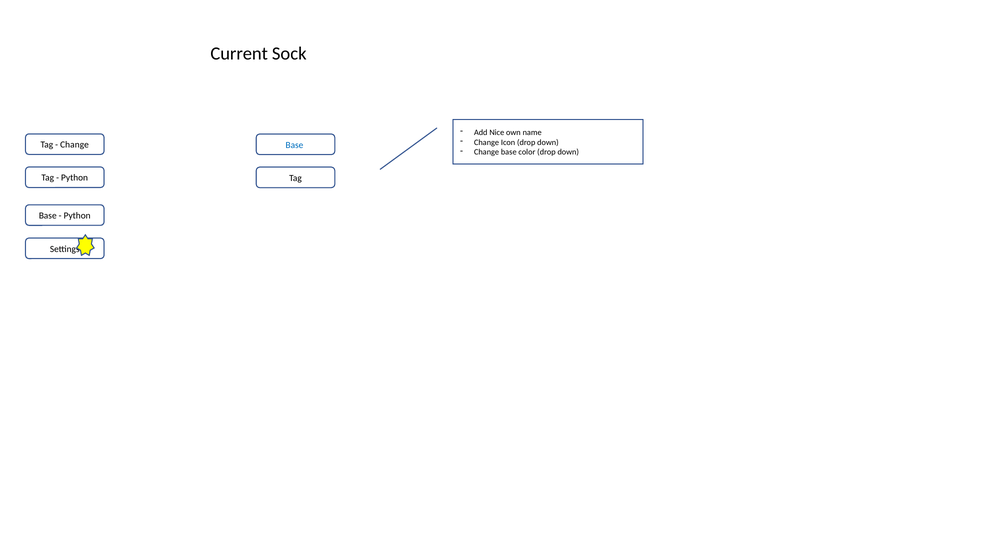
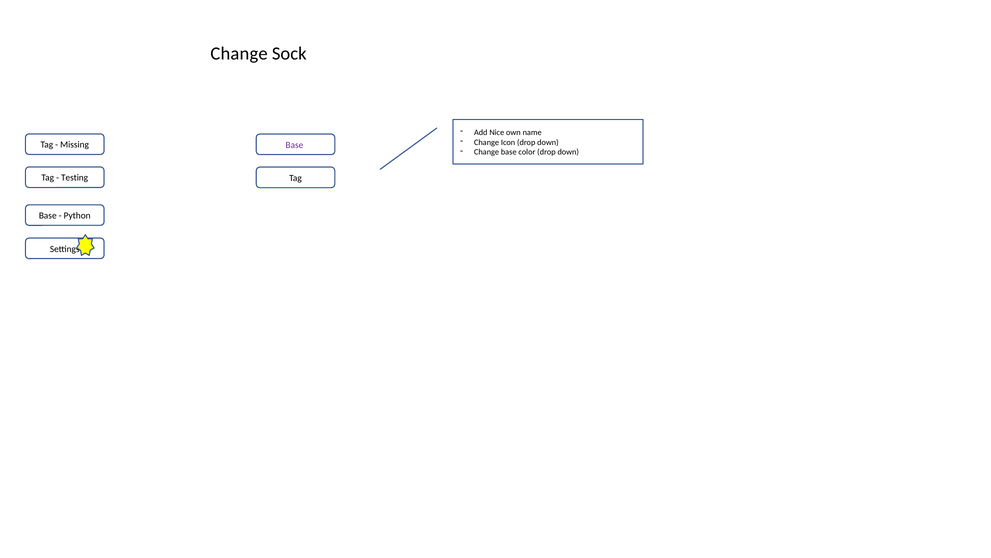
Current: Current -> Change (239, 54)
Change: Change -> Missing (75, 145)
Base colour: blue -> purple (294, 145)
Python: Python -> Testing (75, 178)
